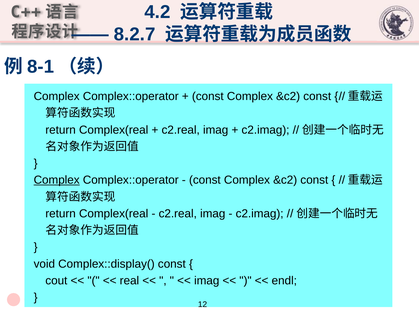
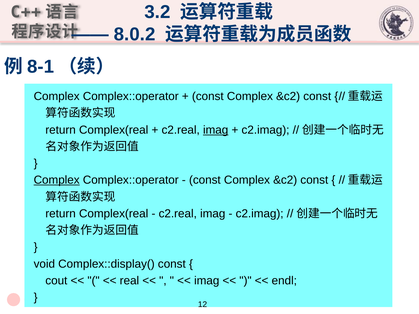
4.2: 4.2 -> 3.2 (157, 12)
8.2.7: 8.2.7 -> 8.0.2 (135, 34)
imag underline: none -> present (216, 130)
